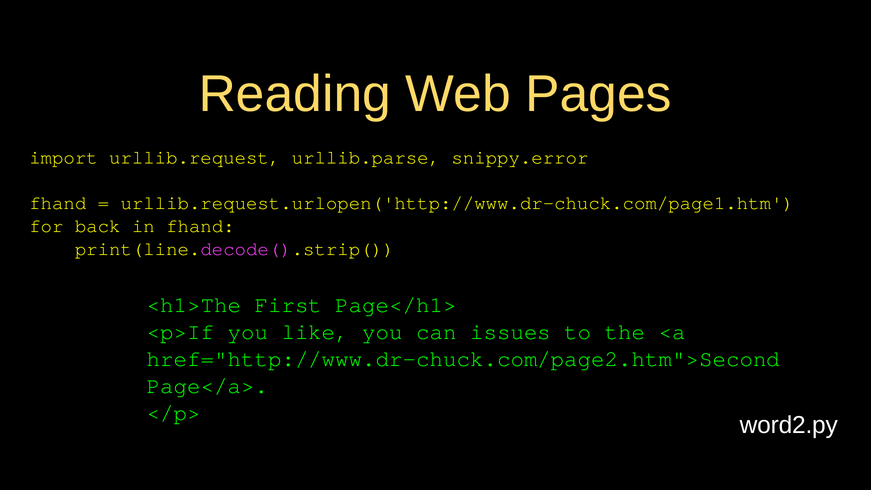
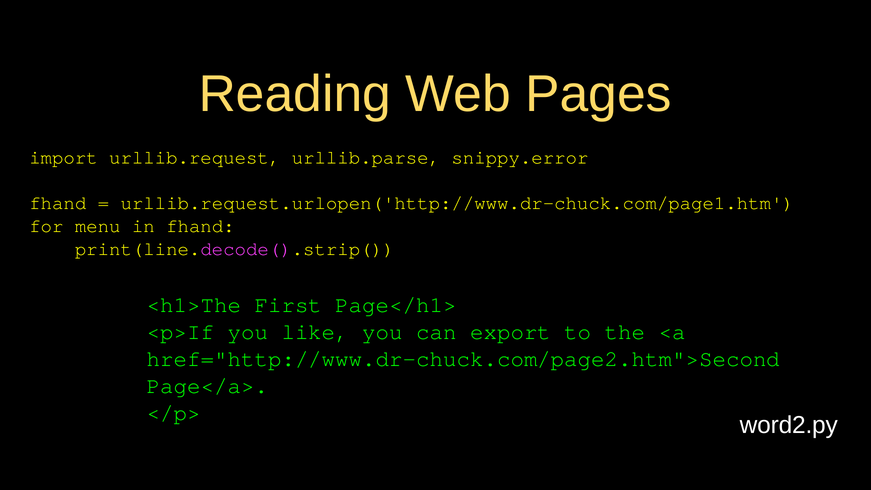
back: back -> menu (98, 226)
issues: issues -> export (511, 332)
